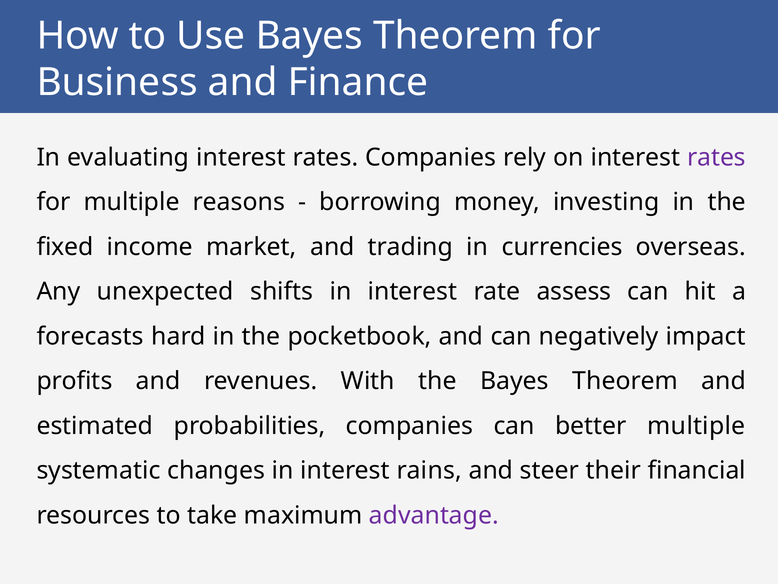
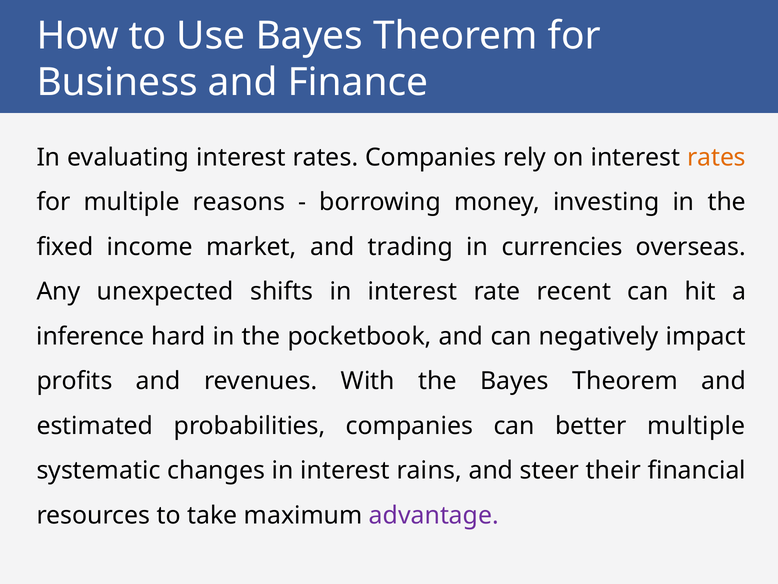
rates colour: purple -> orange (717, 157)
assess: assess -> recent (574, 291)
forecasts: forecasts -> inference (90, 336)
